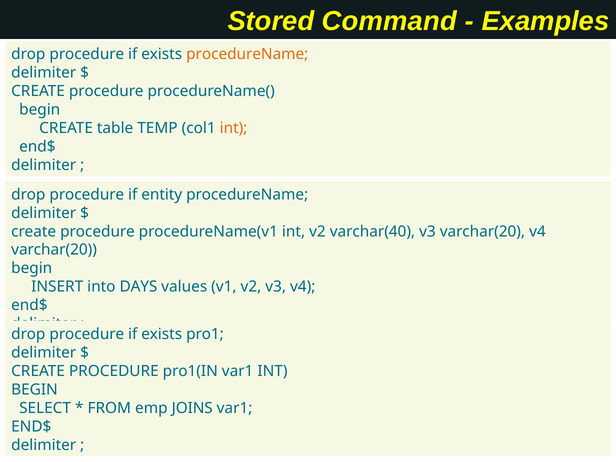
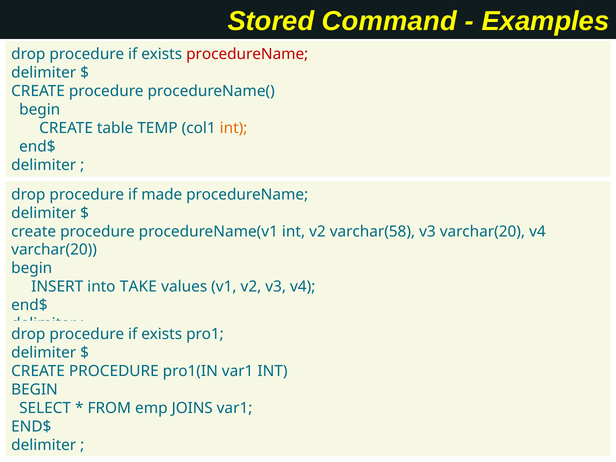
procedureName colour: orange -> red (247, 54)
entity: entity -> made (162, 194)
varchar(40: varchar(40 -> varchar(58 (372, 231)
DAYS: DAYS -> TAKE (138, 287)
